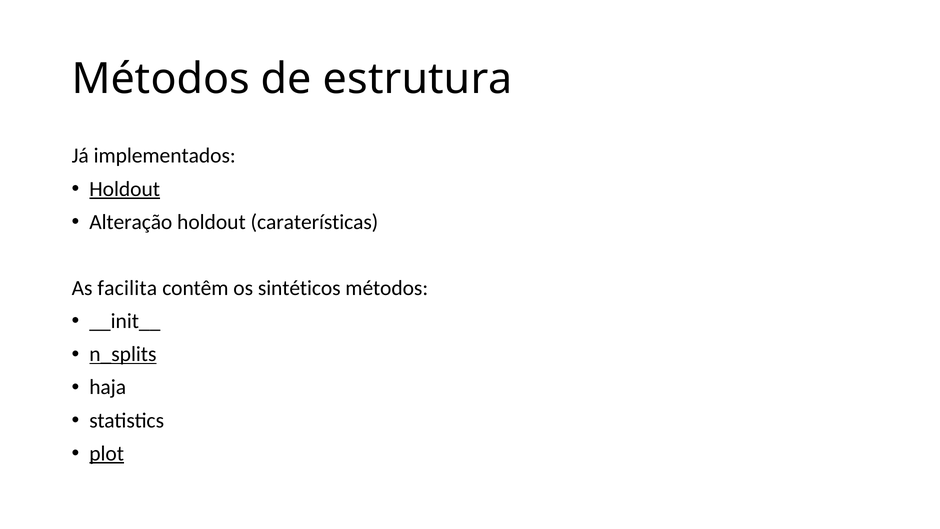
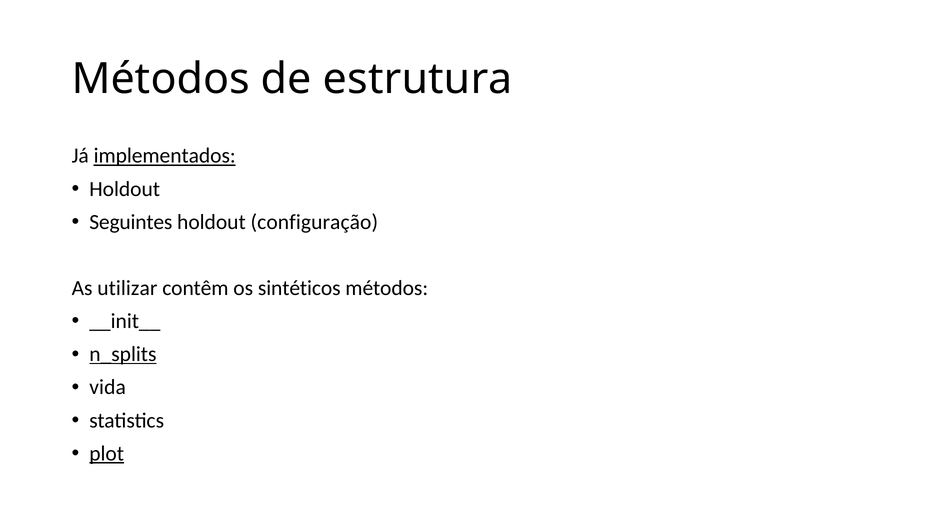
implementados underline: none -> present (165, 156)
Holdout underline: present -> none (125, 189)
Alteração: Alteração -> Seguintes (131, 222)
caraterísticas: caraterísticas -> configuração (314, 222)
facilita: facilita -> utilizar (127, 288)
haja: haja -> vida (108, 387)
